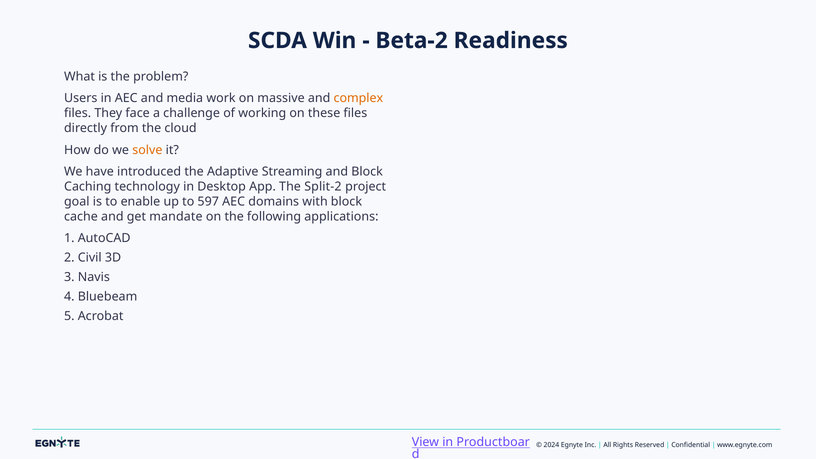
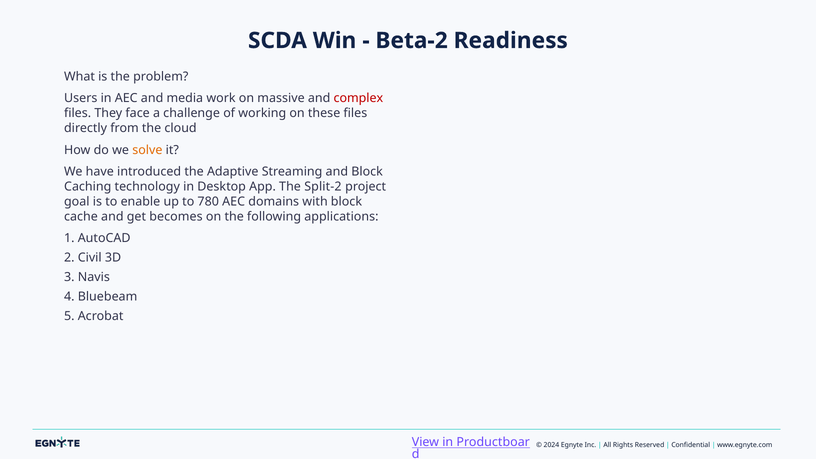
complex colour: orange -> red (358, 98)
597: 597 -> 780 (208, 202)
mandate: mandate -> becomes (176, 217)
